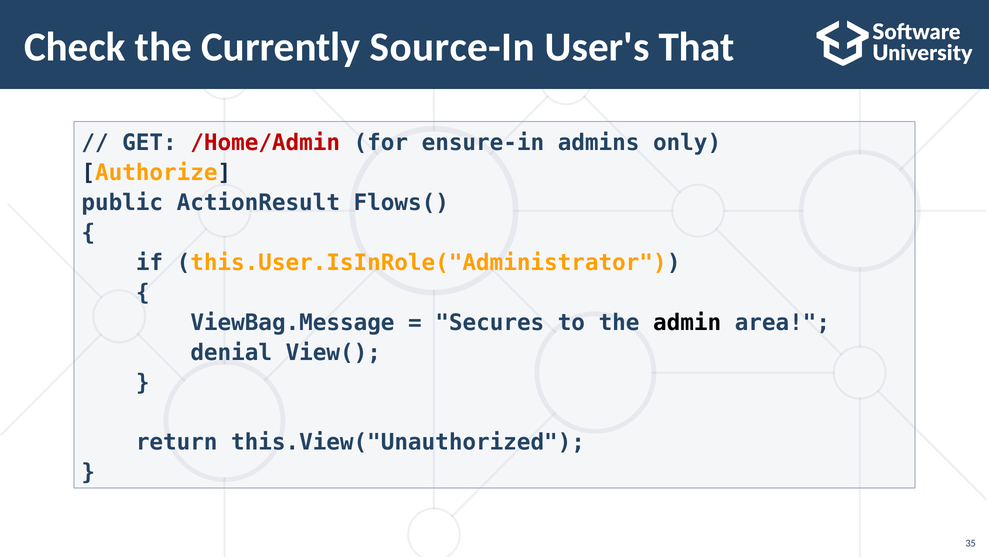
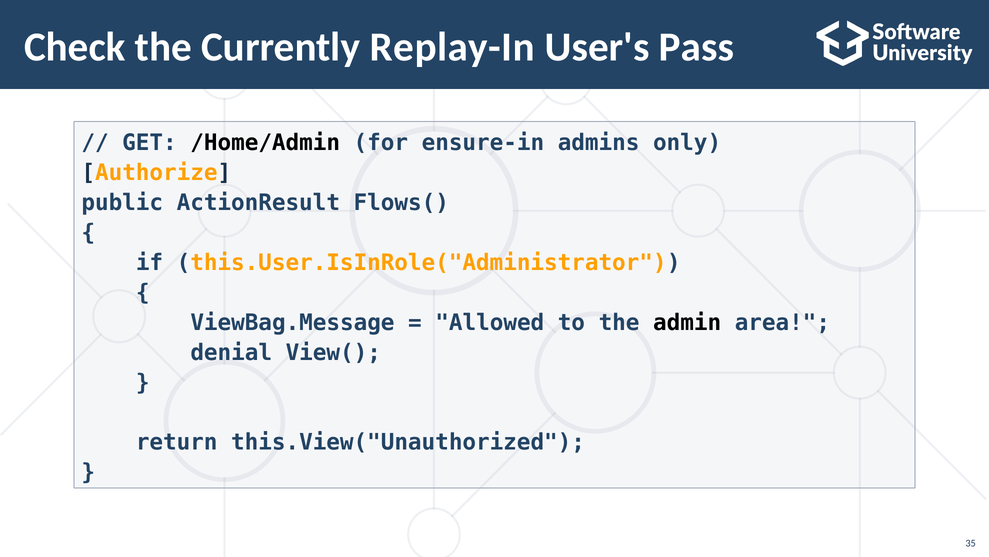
Source-In: Source-In -> Replay-In (452, 47)
That: That -> Pass (696, 47)
/Home/Admin colour: red -> black (265, 143)
Secures: Secures -> Allowed (490, 322)
